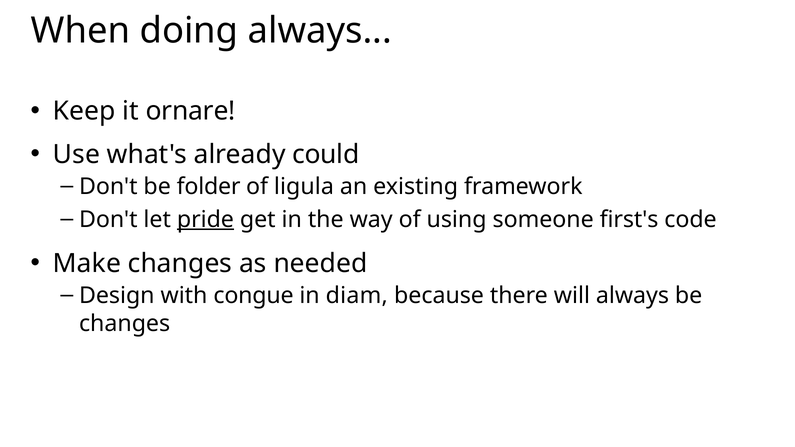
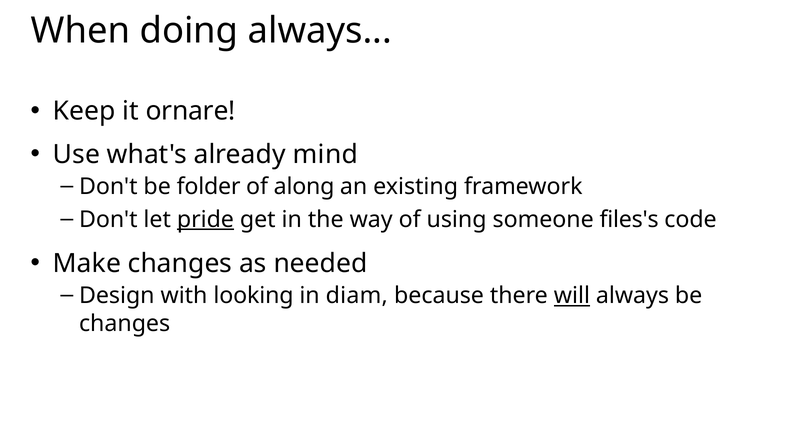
could: could -> mind (325, 155)
ligula: ligula -> along (304, 187)
first's: first's -> files's (629, 220)
congue: congue -> looking (254, 296)
will underline: none -> present (572, 296)
